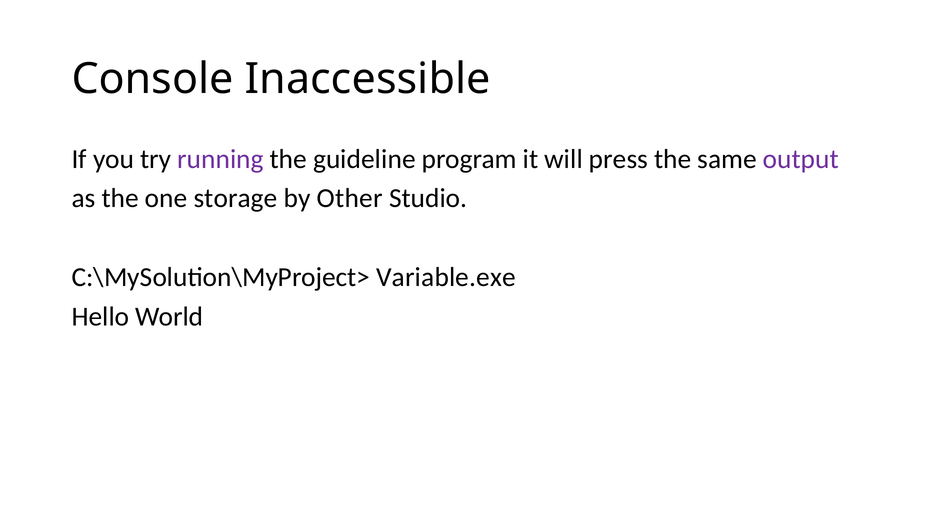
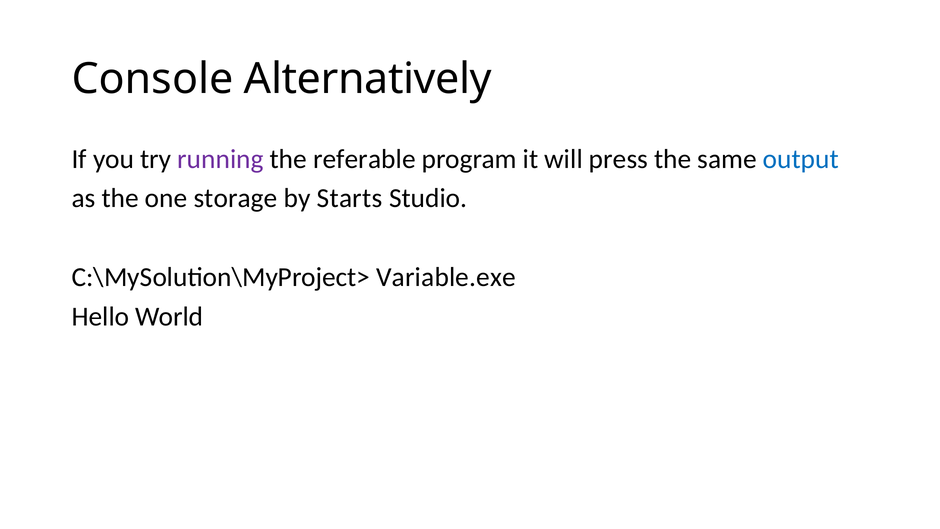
Inaccessible: Inaccessible -> Alternatively (368, 79)
guideline: guideline -> referable (364, 159)
output colour: purple -> blue (801, 159)
Other: Other -> Starts (350, 198)
